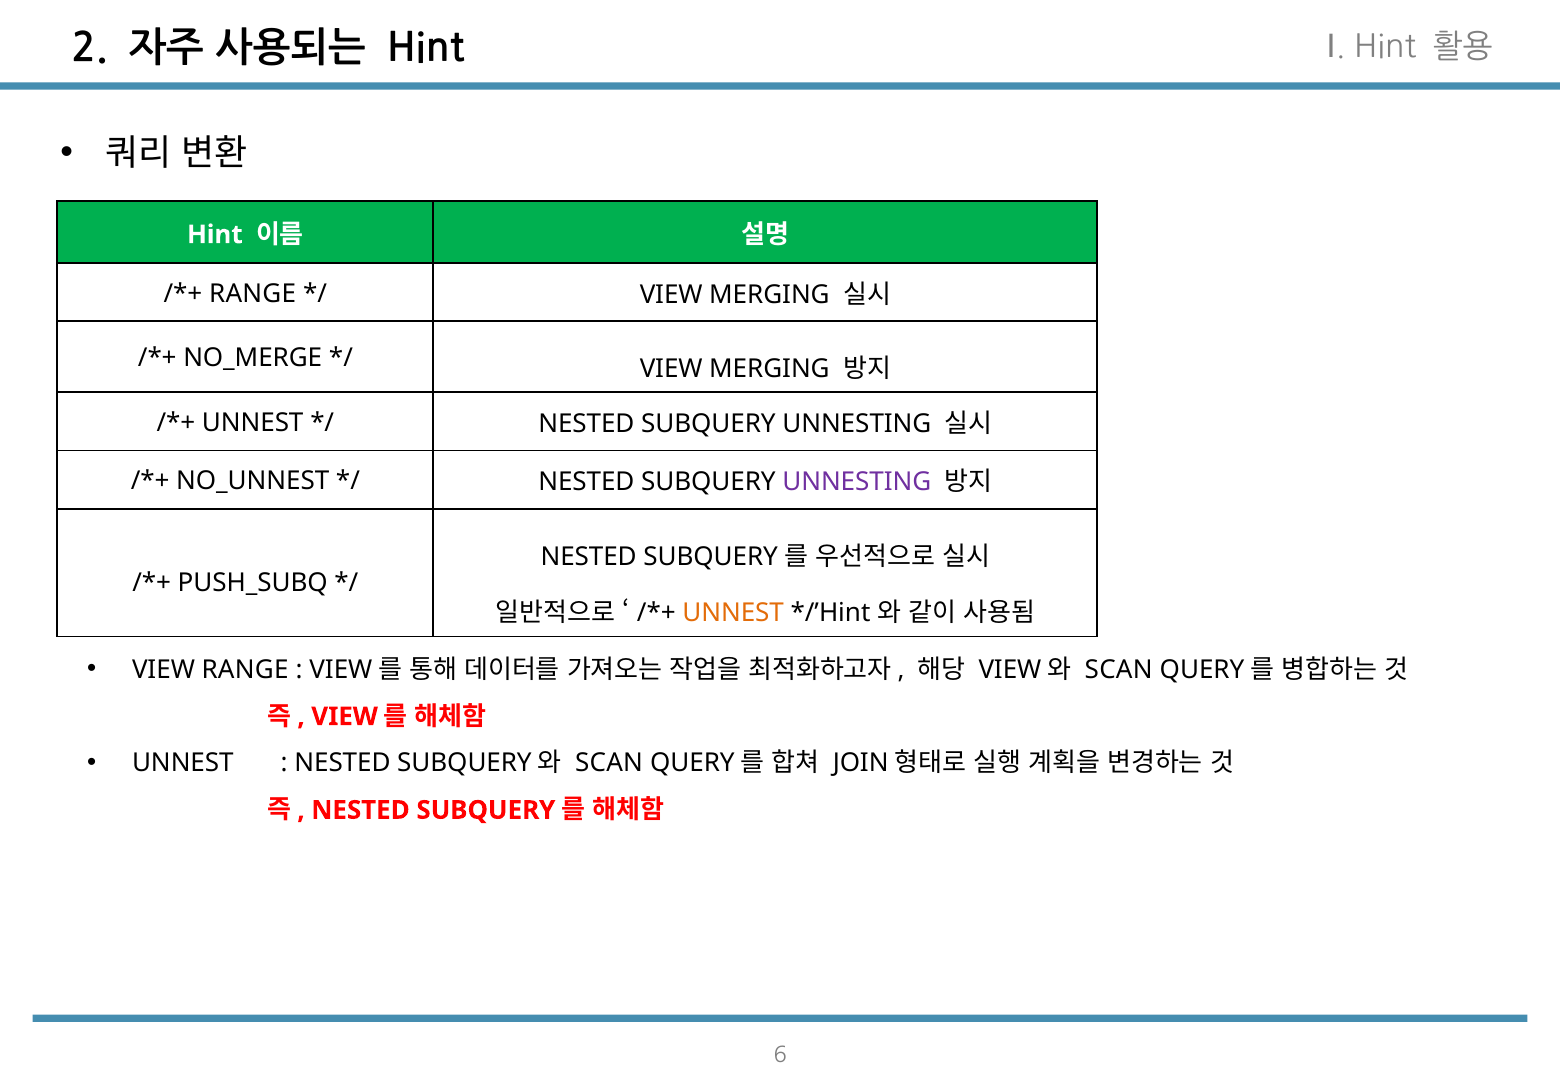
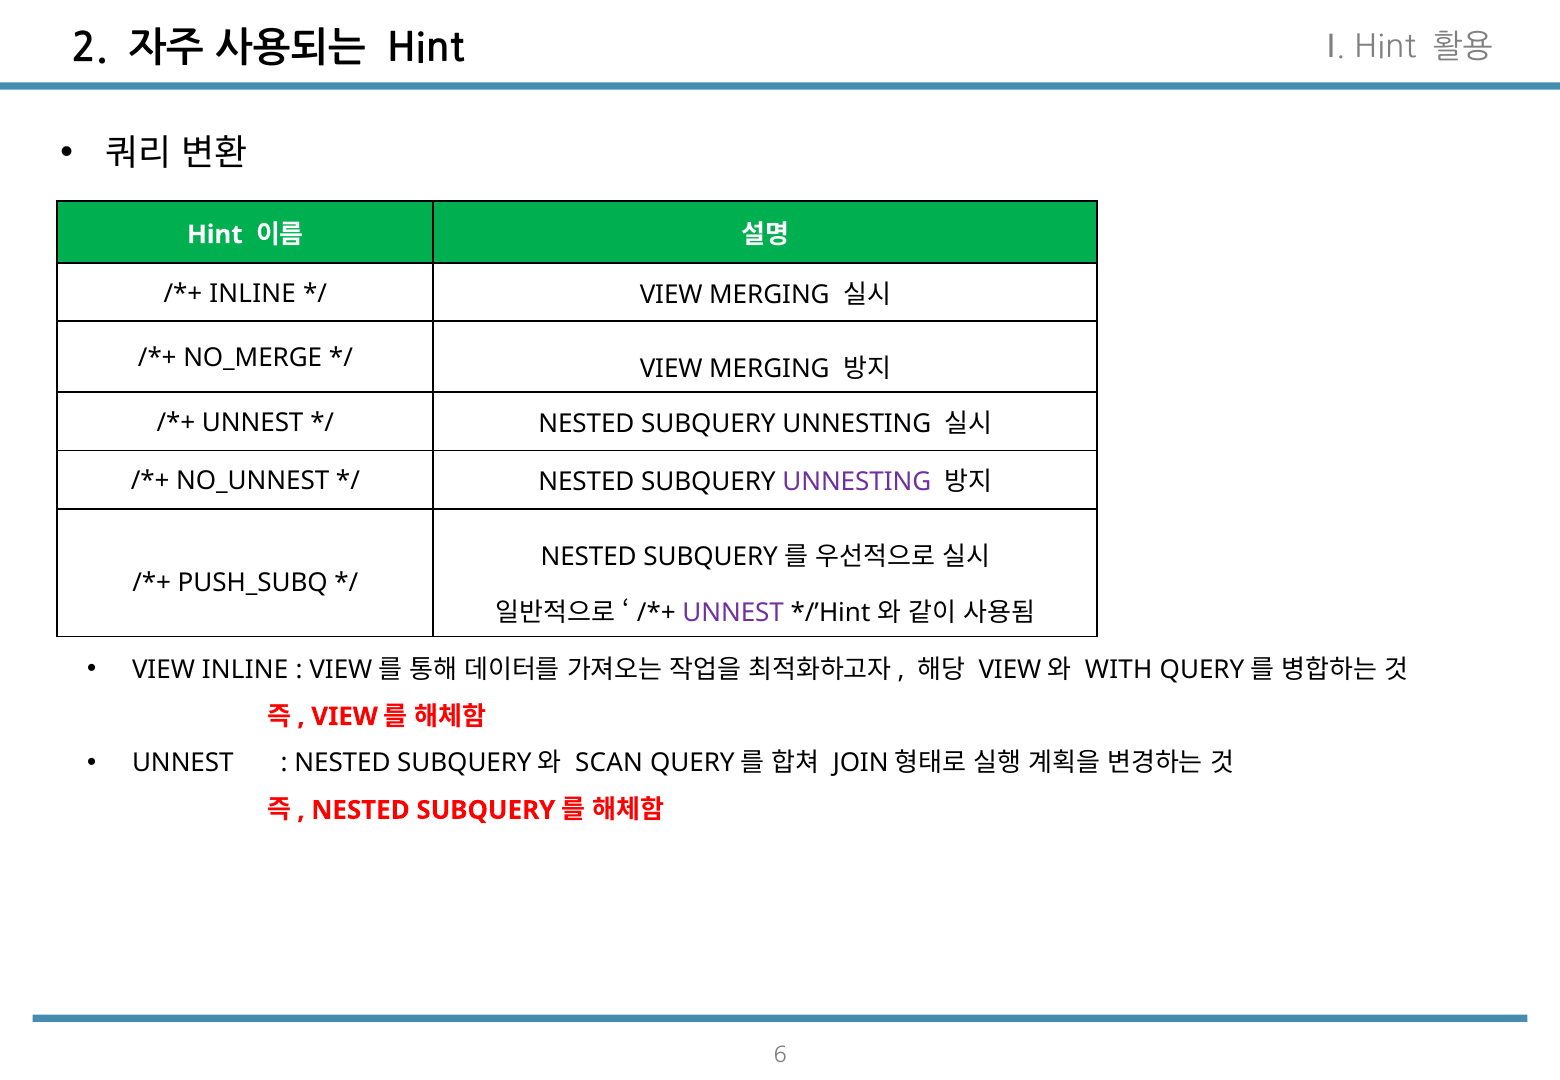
RANGE: RANGE -> INLINE (253, 293)
UNNEST colour: orange -> purple (733, 613)
VIEW RANGE: RANGE -> INLINE (245, 670)
SCAN: SCAN -> WITH (1119, 670)
